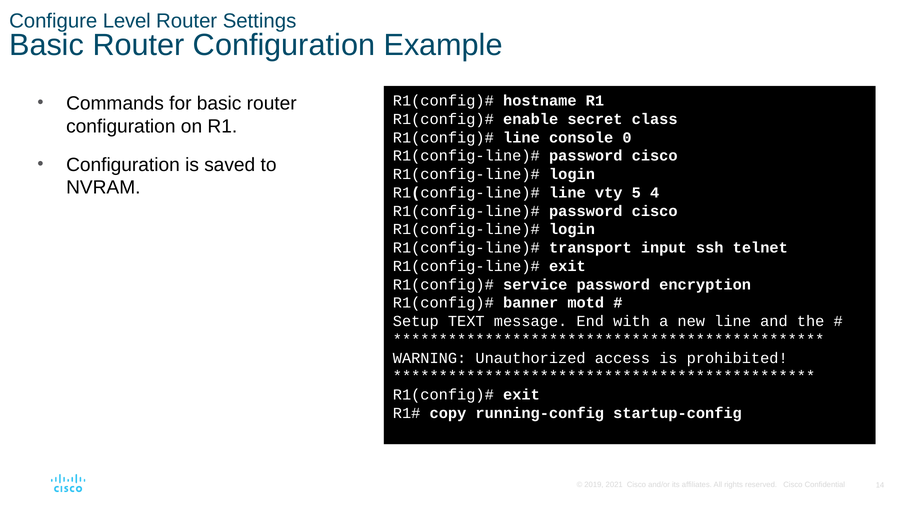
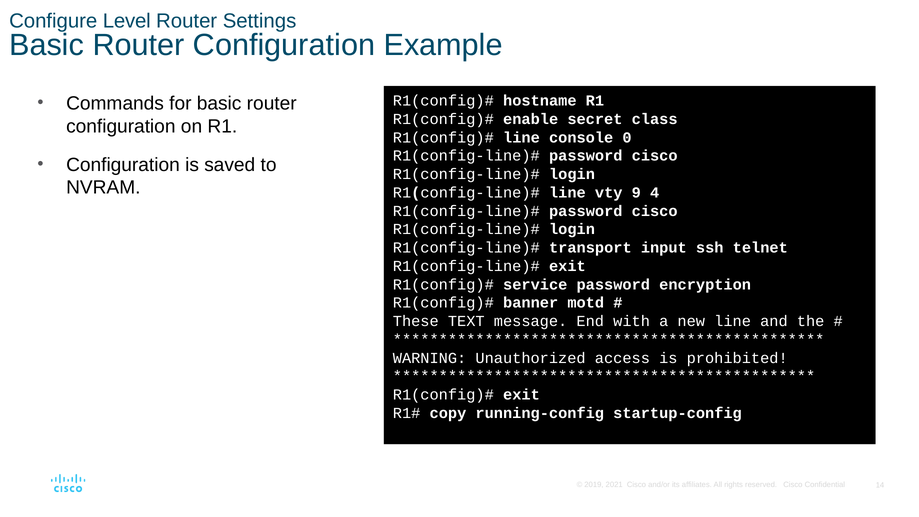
5: 5 -> 9 (636, 193)
Setup: Setup -> These (416, 321)
